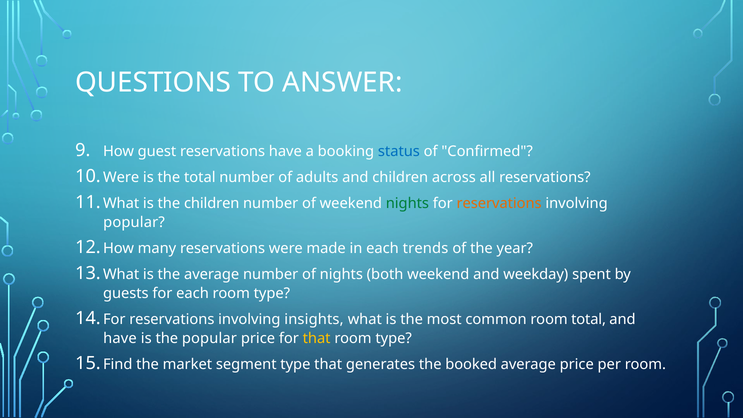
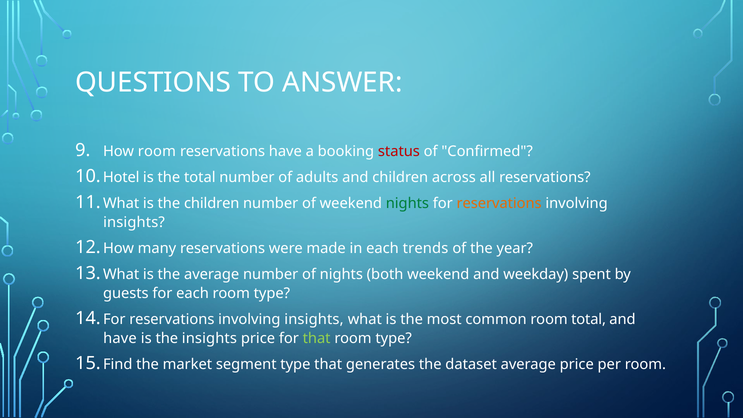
How guest: guest -> room (157, 151)
status colour: blue -> red (399, 151)
Were: Were -> Hotel (121, 177)
popular: popular -> insights (134, 222)
the popular: popular -> insights (209, 338)
that colour: yellow -> light green (317, 338)
booked: booked -> dataset (471, 364)
